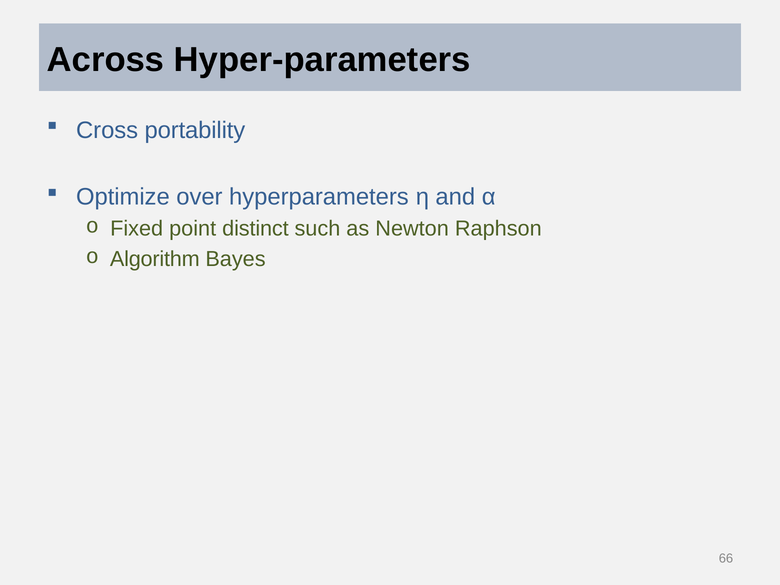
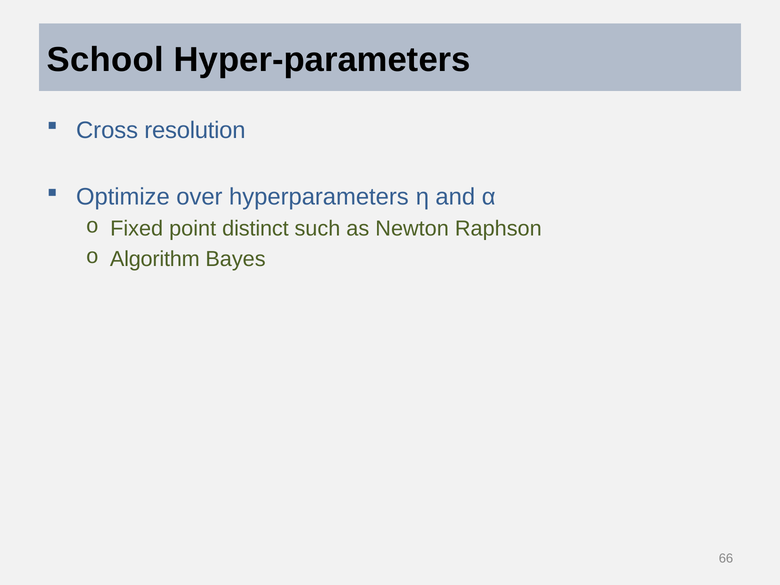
Across: Across -> School (105, 60)
portability: portability -> resolution (195, 130)
